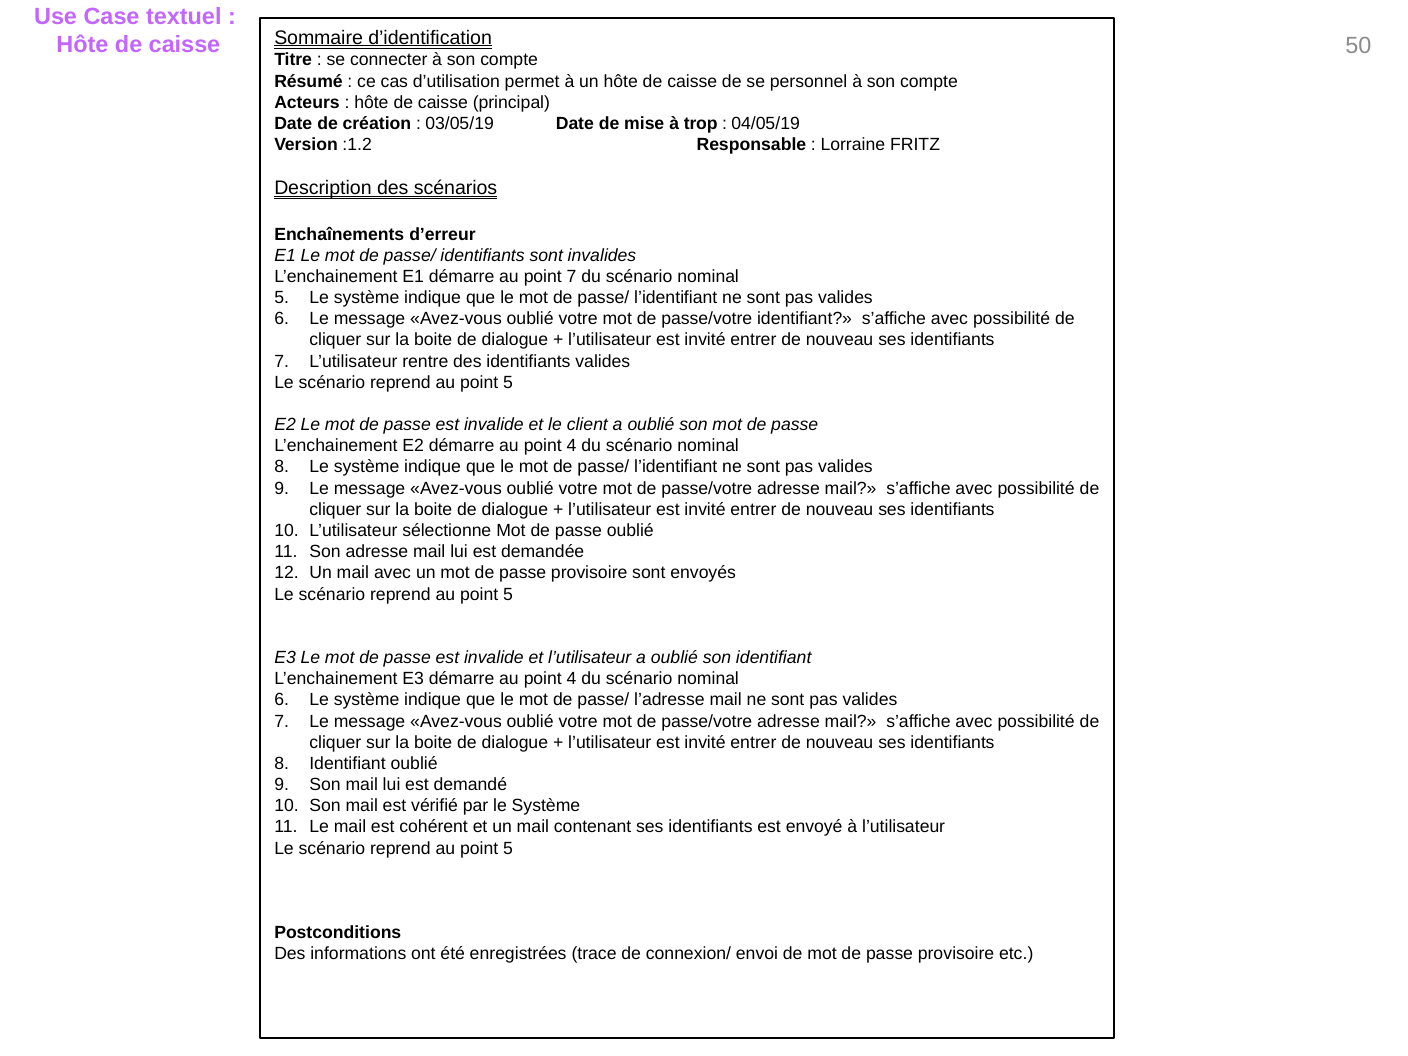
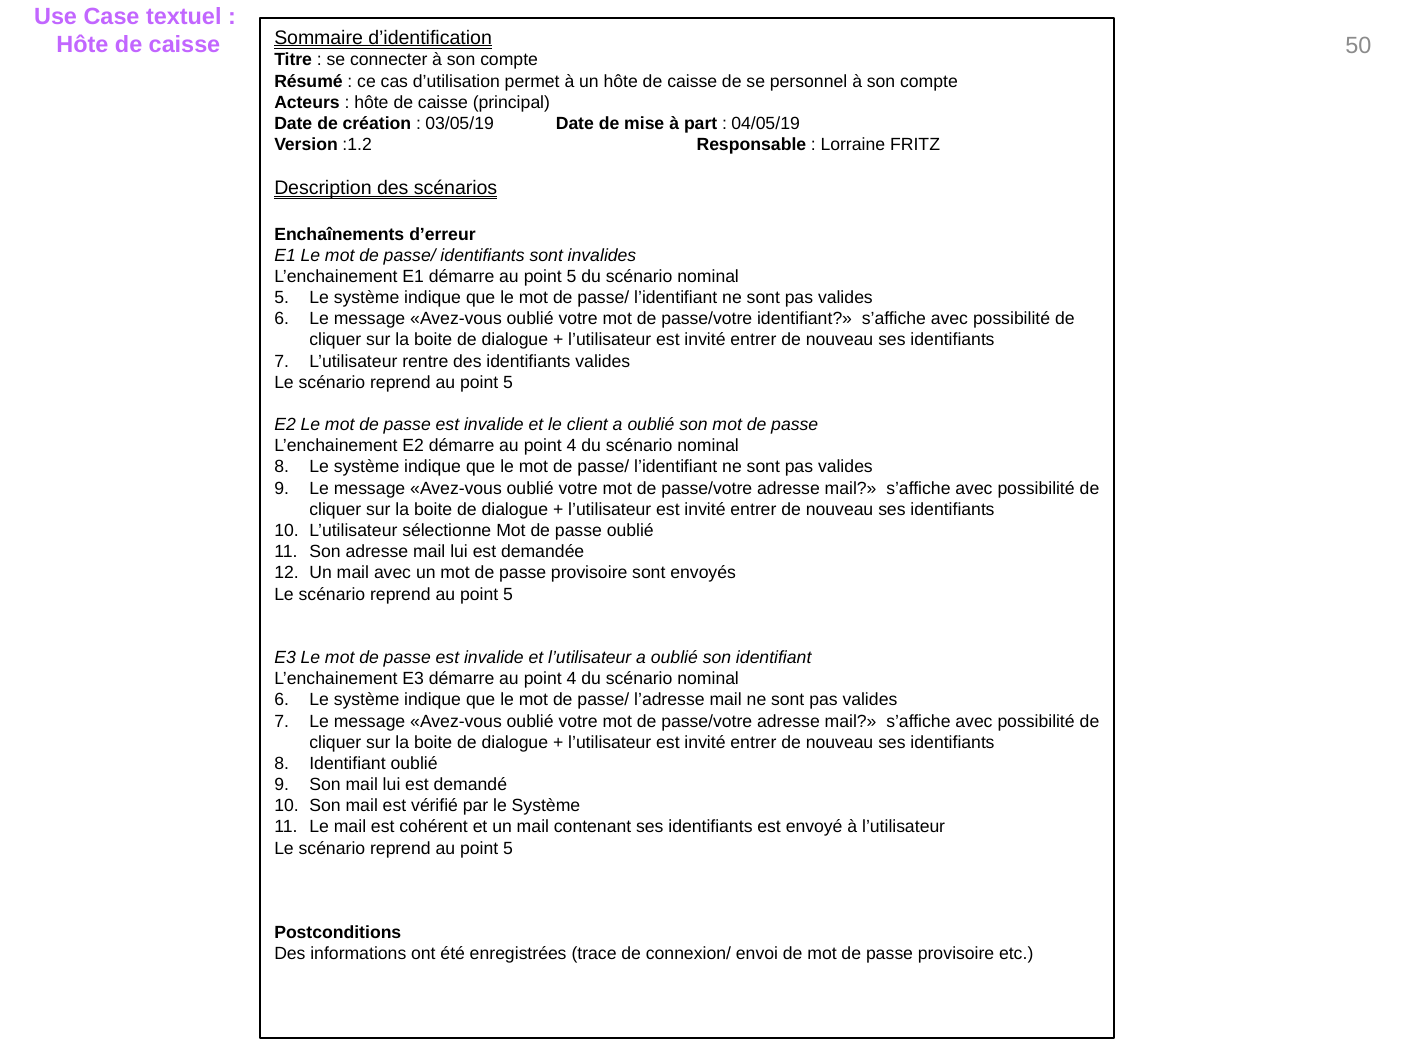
trop: trop -> part (701, 124)
démarre au point 7: 7 -> 5 (572, 277)
